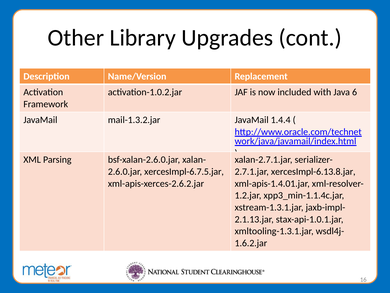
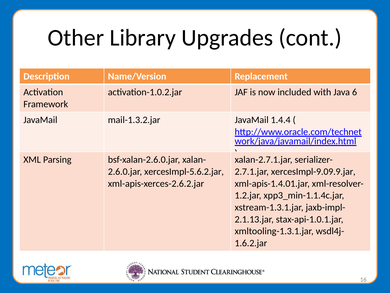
xercesImpl-6.7.5.jar: xercesImpl-6.7.5.jar -> xercesImpl-5.6.2.jar (184, 171)
xercesImpl-6.13.8.jar: xercesImpl-6.13.8.jar -> xercesImpl-9.09.9.jar (313, 171)
